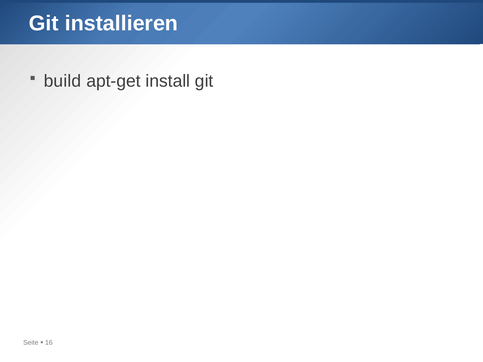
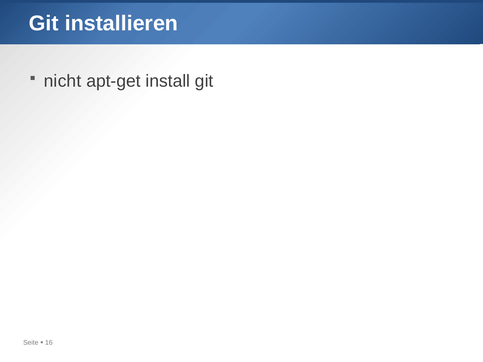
build: build -> nicht (63, 81)
